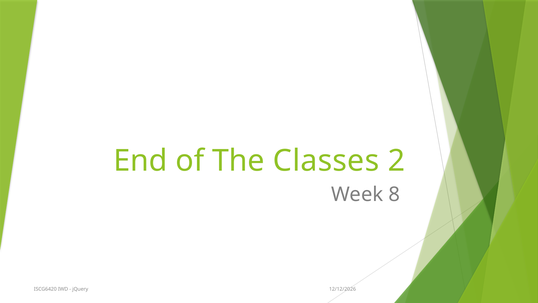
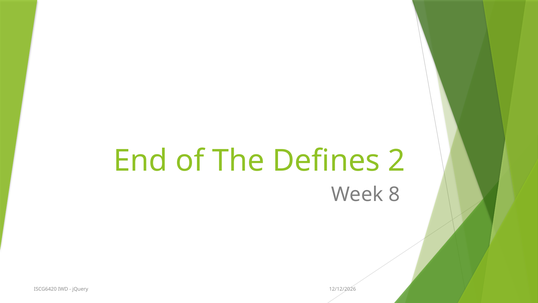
Classes: Classes -> Defines (326, 161)
